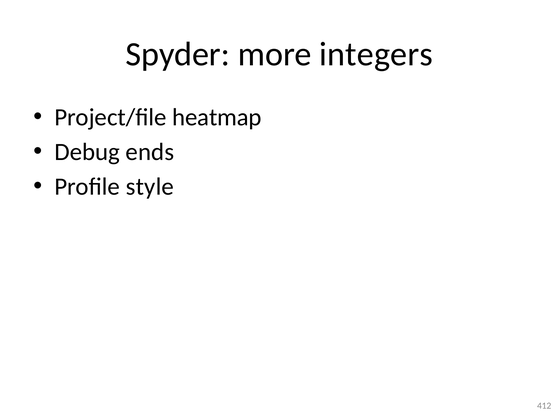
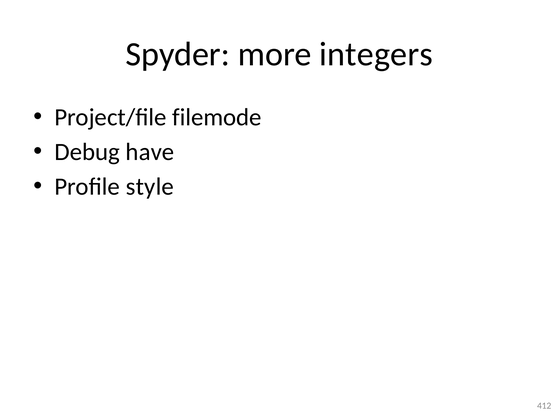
heatmap: heatmap -> filemode (217, 117)
ends: ends -> have (150, 152)
